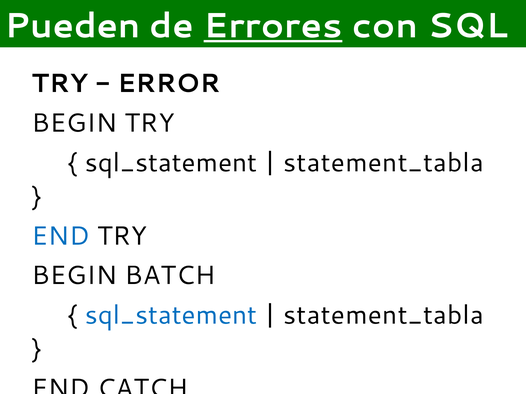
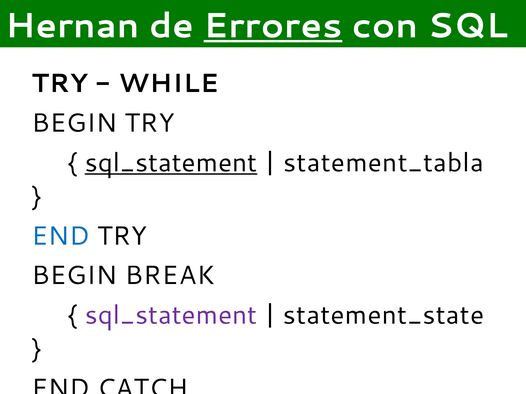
Pueden: Pueden -> Hernan (72, 26)
ERROR: ERROR -> WHILE (169, 84)
sql_statement underline: none -> present (171, 163)
BATCH: BATCH -> BREAK (170, 276)
sql_statement colour: blue -> purple (171, 315)
statement_tabla: statement_tabla -> statement_state (384, 315)
